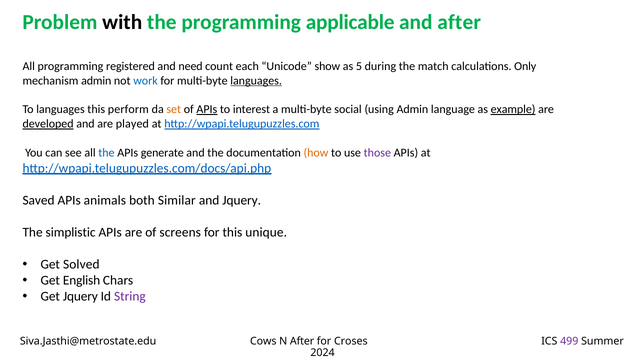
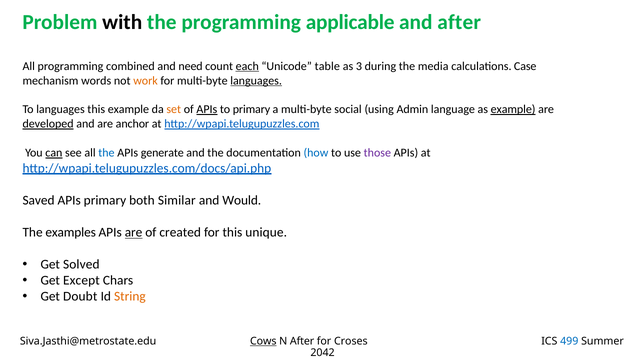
registered: registered -> combined (130, 66)
each underline: none -> present (247, 66)
show: show -> table (327, 66)
5: 5 -> 3 (359, 66)
match: match -> media (433, 66)
Only: Only -> Case (525, 66)
mechanism admin: admin -> words (96, 81)
work colour: blue -> orange (146, 81)
this perform: perform -> example (128, 109)
to interest: interest -> primary (251, 109)
played: played -> anchor (132, 124)
can underline: none -> present (54, 153)
how colour: orange -> blue (316, 153)
APIs animals: animals -> primary (105, 200)
and Jquery: Jquery -> Would (242, 200)
simplistic: simplistic -> examples (71, 232)
are underline: none -> present (134, 232)
screens: screens -> created (180, 232)
English: English -> Except (81, 280)
Get Jquery: Jquery -> Doubt (80, 297)
String colour: purple -> orange (130, 297)
Cows underline: none -> present (263, 341)
499 colour: purple -> blue (569, 341)
2024: 2024 -> 2042 (323, 353)
